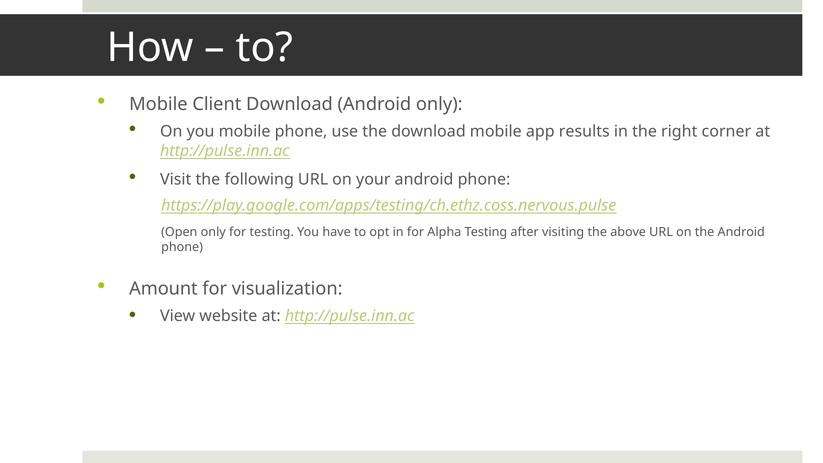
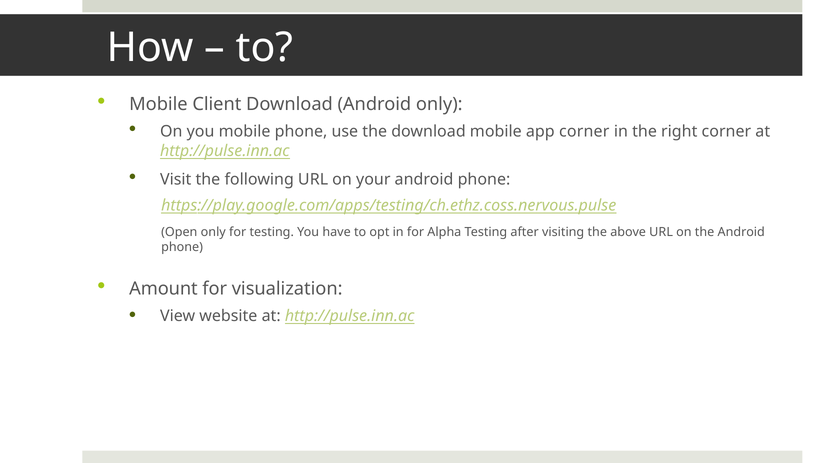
app results: results -> corner (584, 132)
